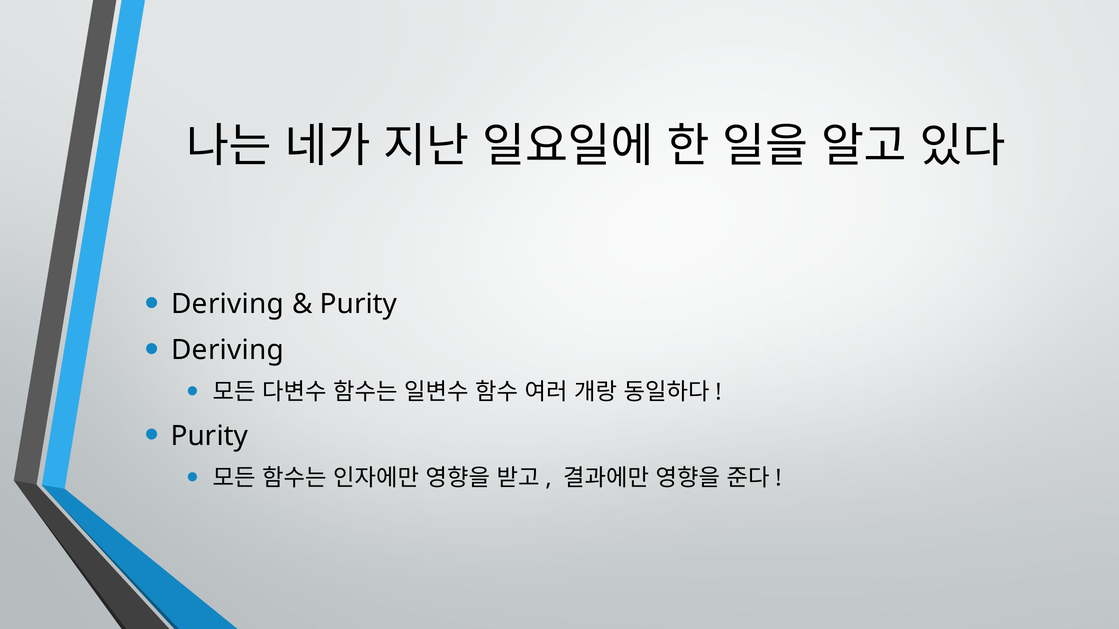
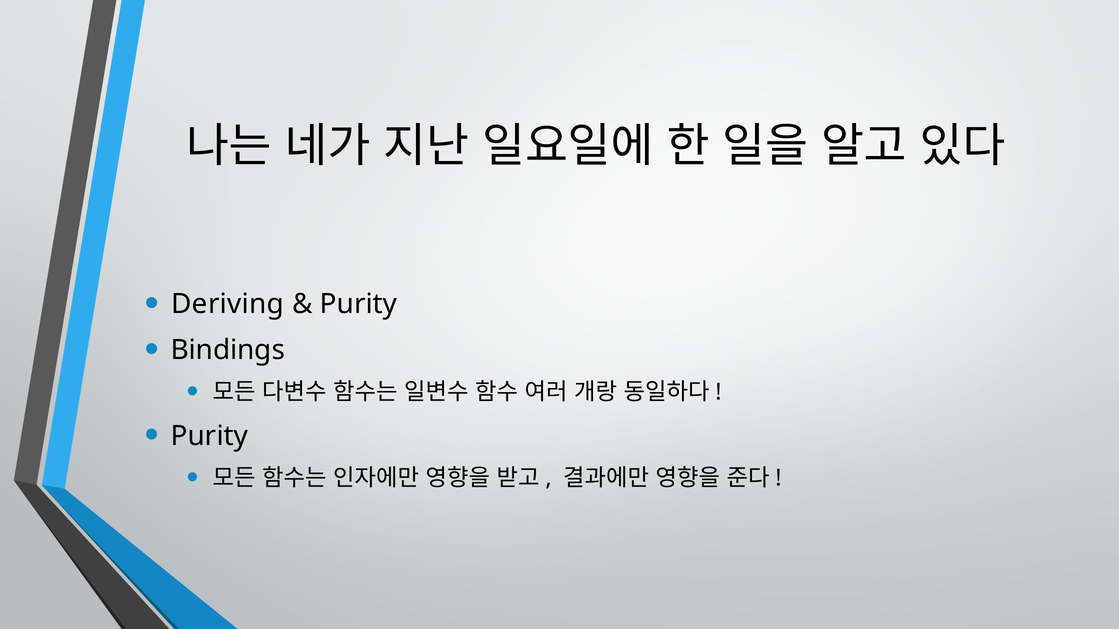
Deriving: Deriving -> Bindings (228, 350)
